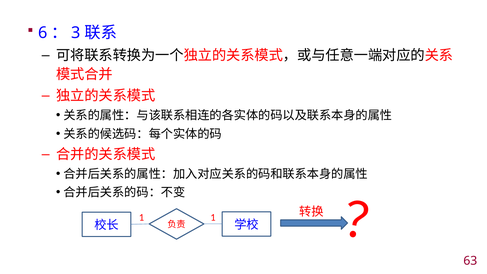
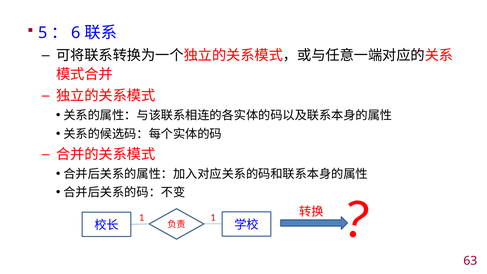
6: 6 -> 5 (43, 33)
3: 3 -> 6 (76, 33)
